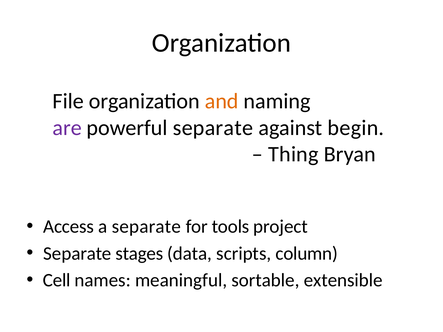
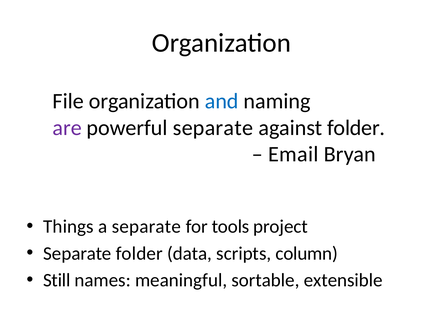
and colour: orange -> blue (222, 101)
against begin: begin -> folder (356, 128)
Thing: Thing -> Email (293, 154)
Access: Access -> Things (68, 227)
Separate stages: stages -> folder (139, 254)
Cell: Cell -> Still (57, 280)
